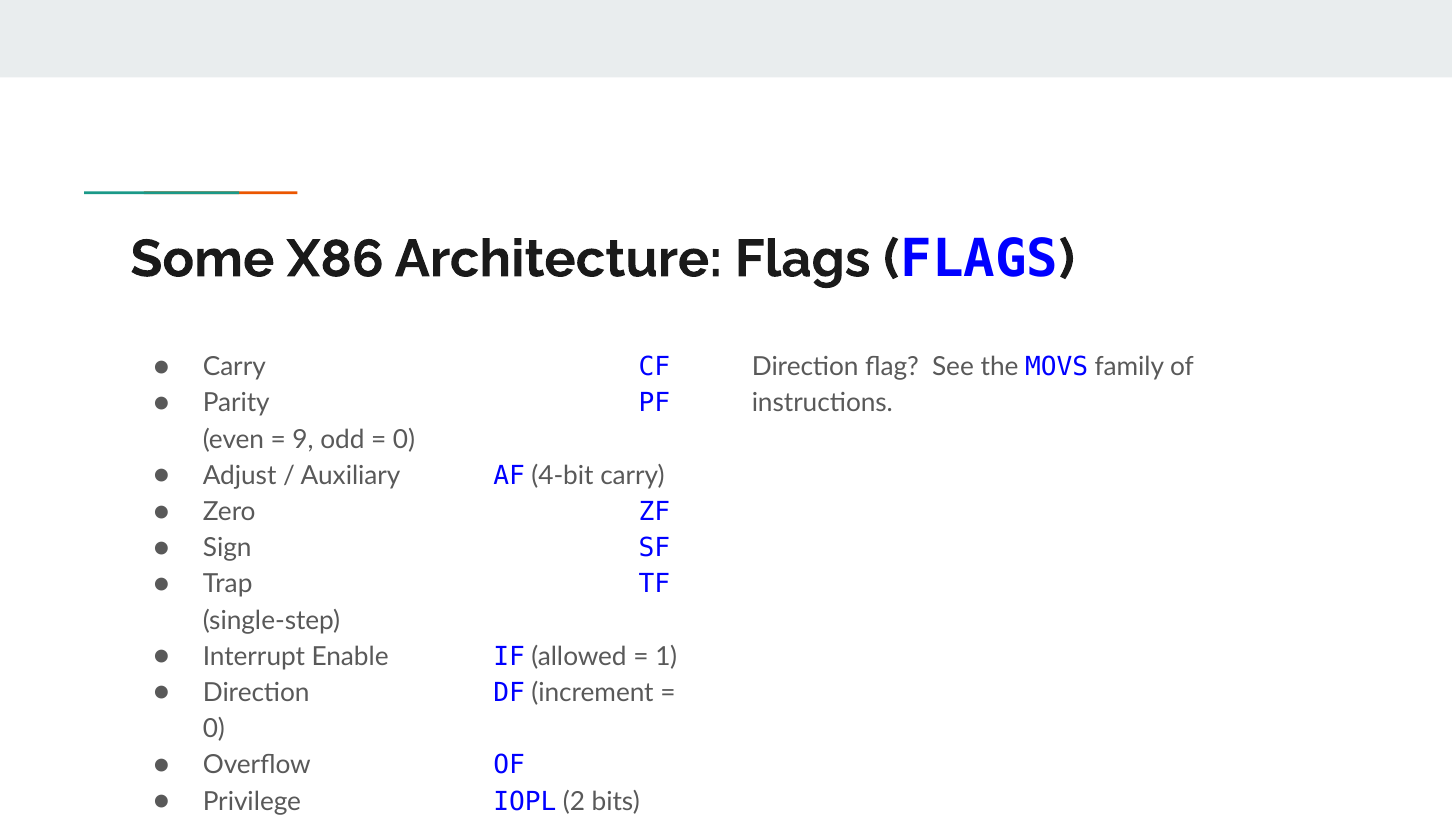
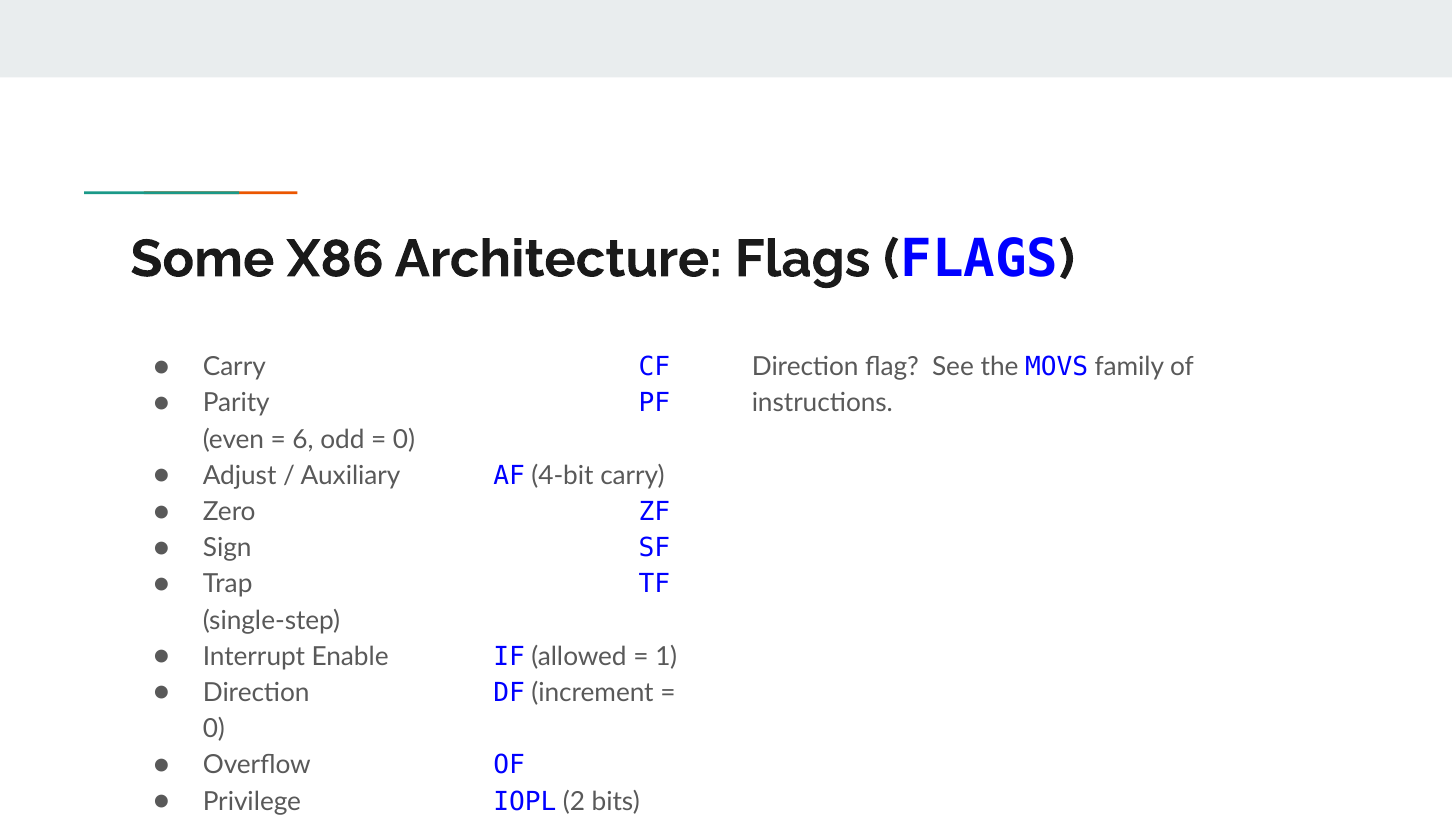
9: 9 -> 6 (303, 439)
